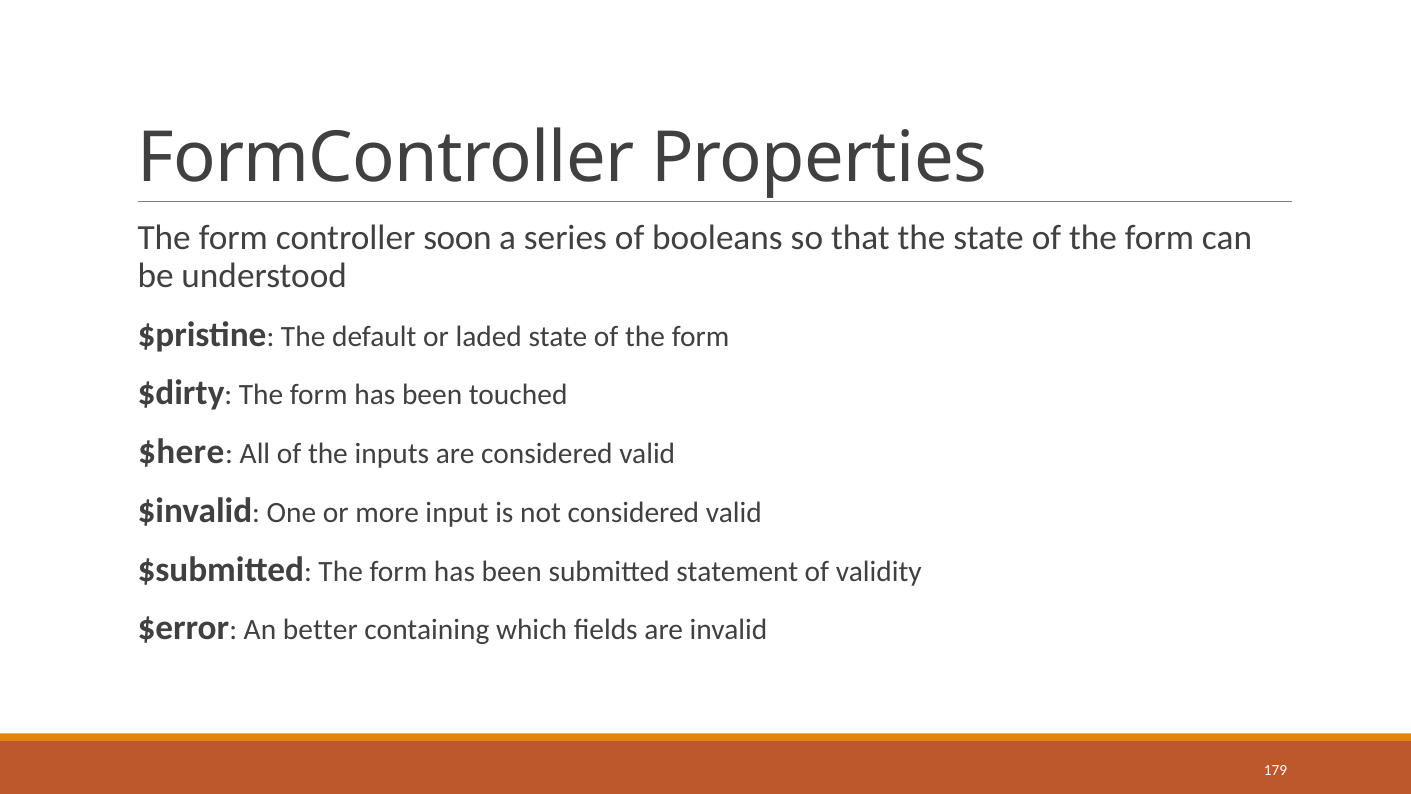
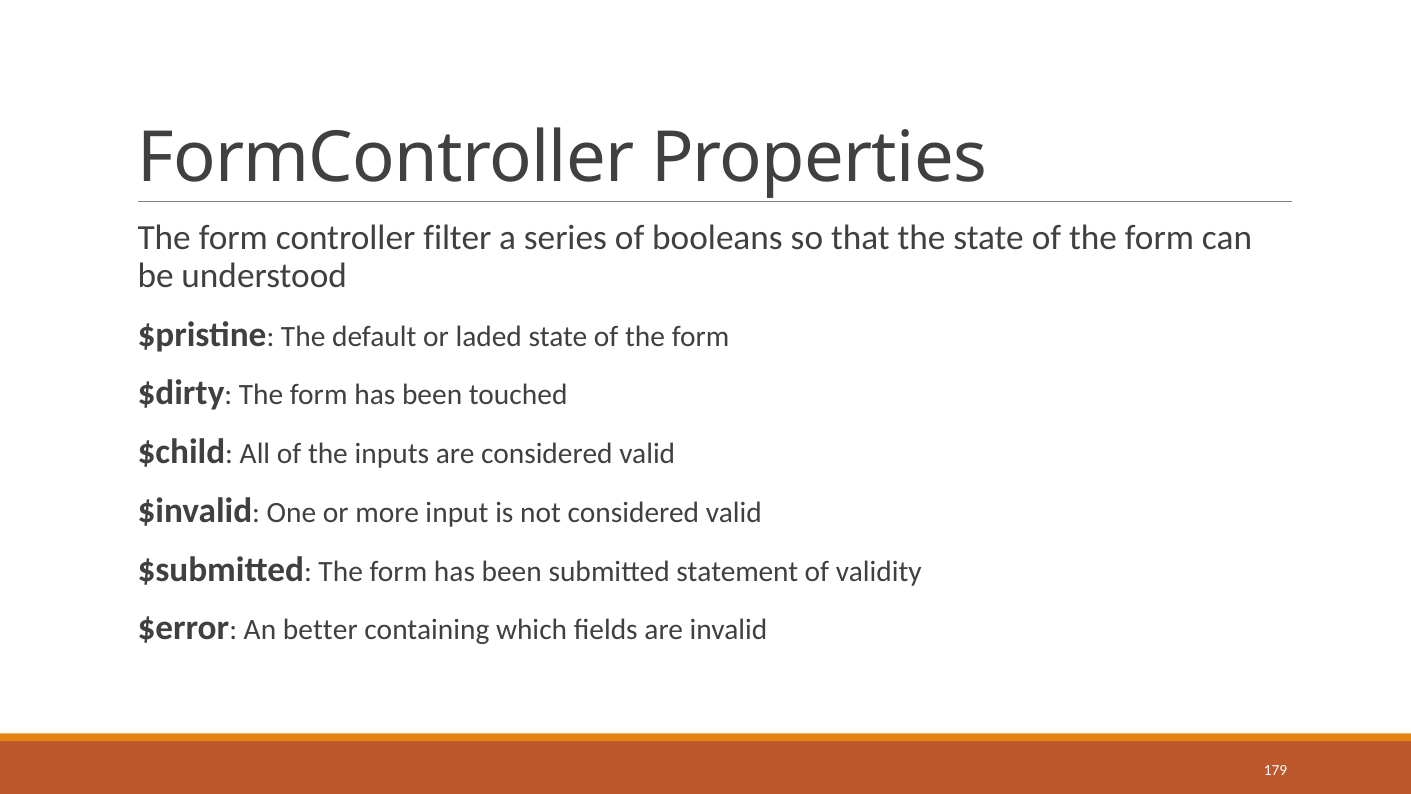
soon: soon -> filter (457, 238)
$here: $here -> $child (181, 452)
